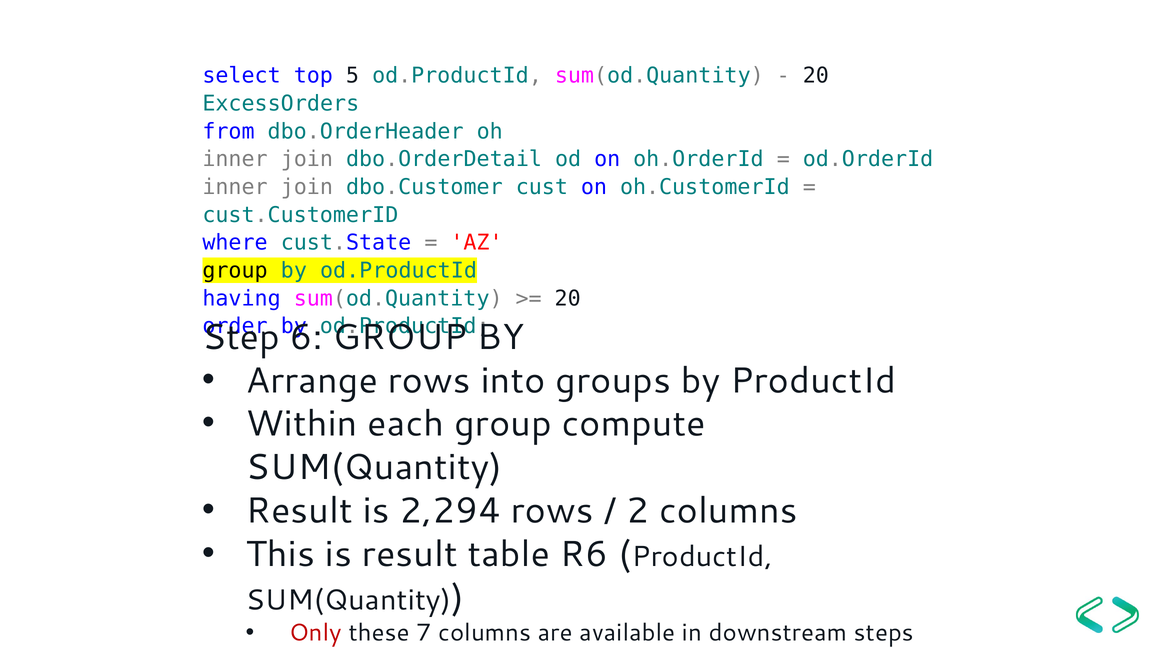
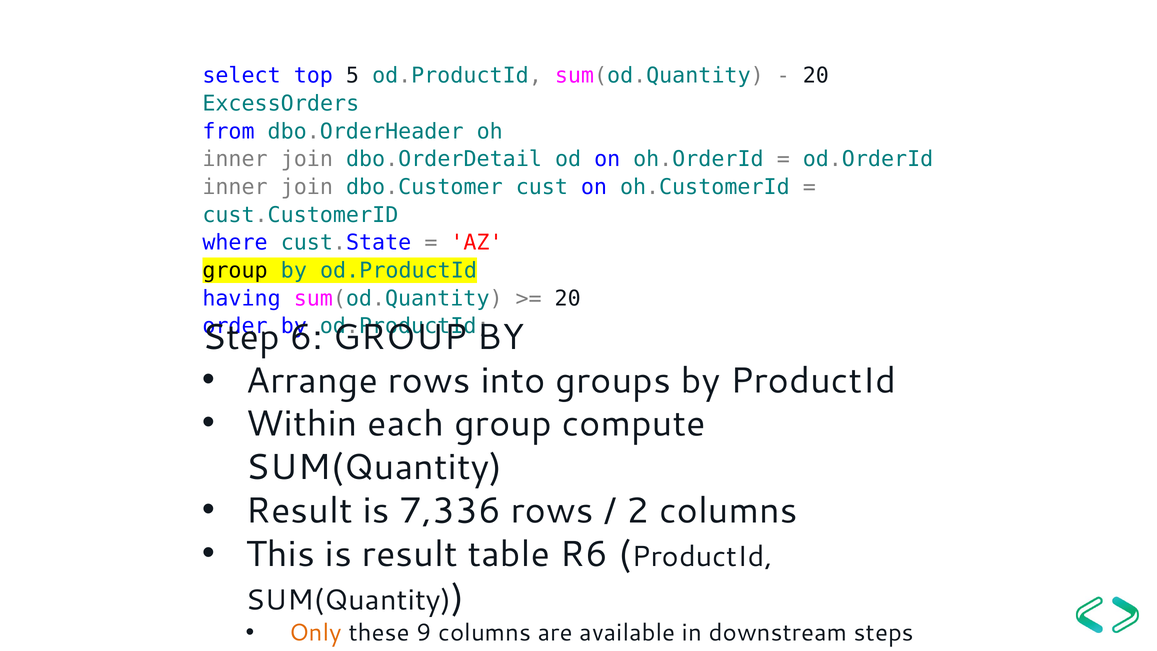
2,294: 2,294 -> 7,336 (450, 511)
Only colour: red -> orange (316, 633)
7: 7 -> 9 (424, 633)
